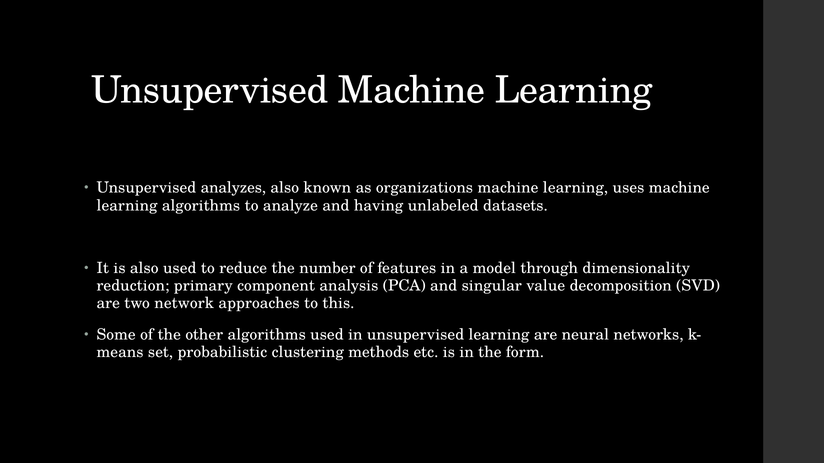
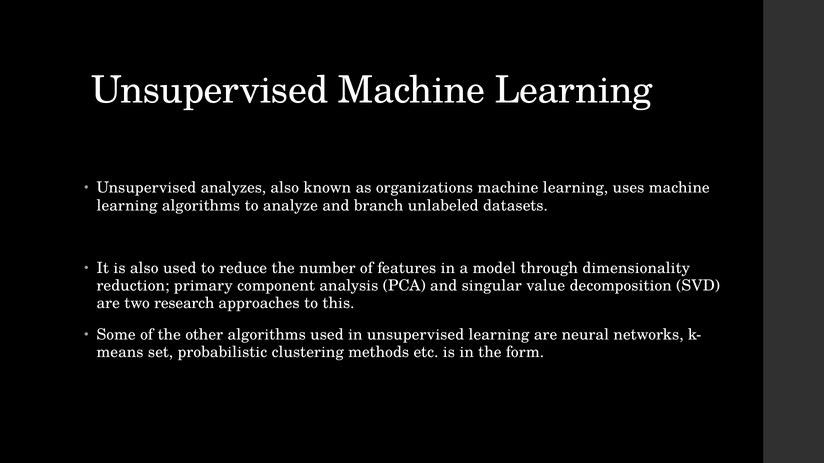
having: having -> branch (379, 206)
network: network -> research (184, 304)
